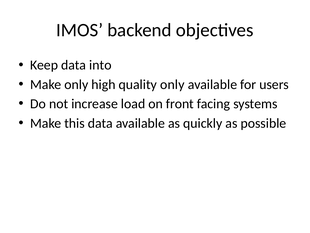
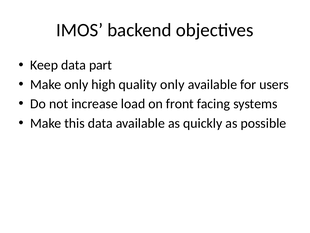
into: into -> part (100, 65)
